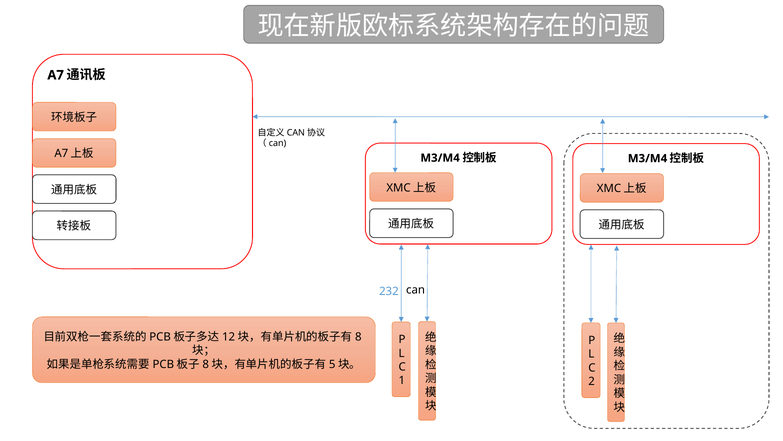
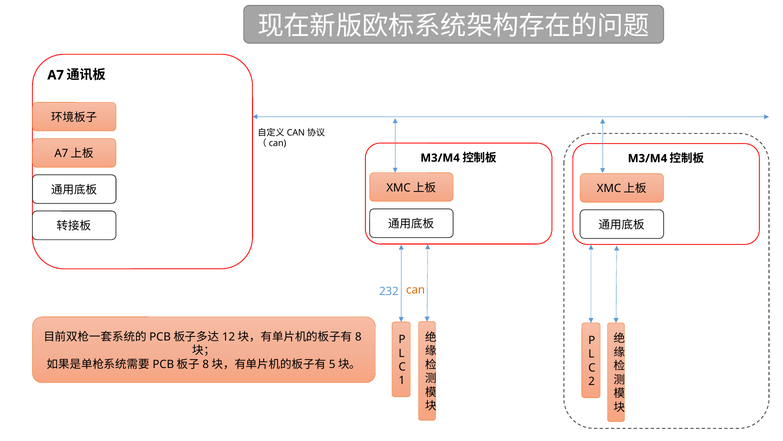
can colour: black -> orange (416, 290)
